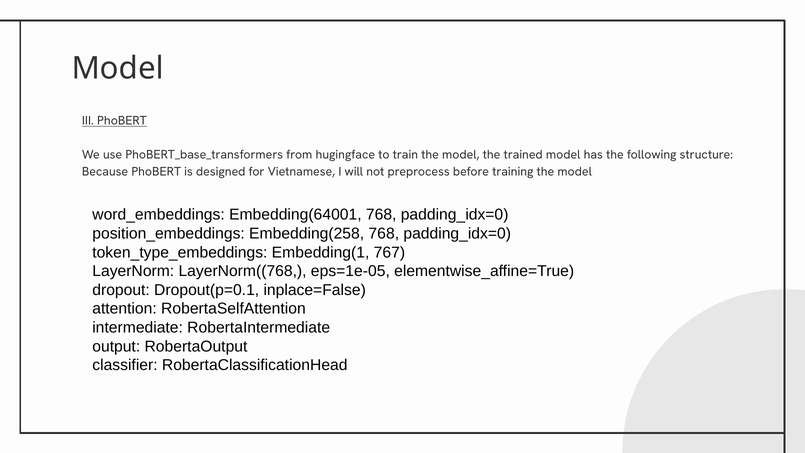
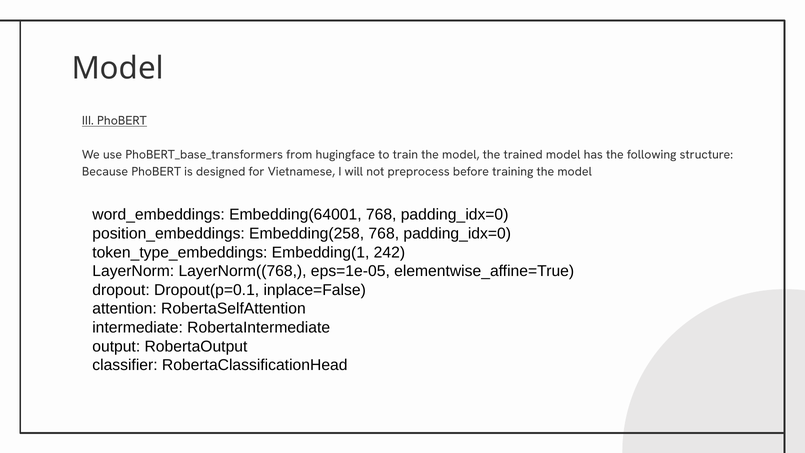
767: 767 -> 242 (389, 252)
